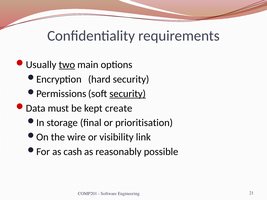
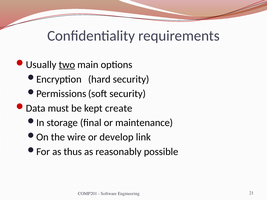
security underline: present -> none (128, 94)
prioritisation: prioritisation -> maintenance (144, 123)
visibility: visibility -> develop (116, 137)
cash: cash -> thus (73, 152)
